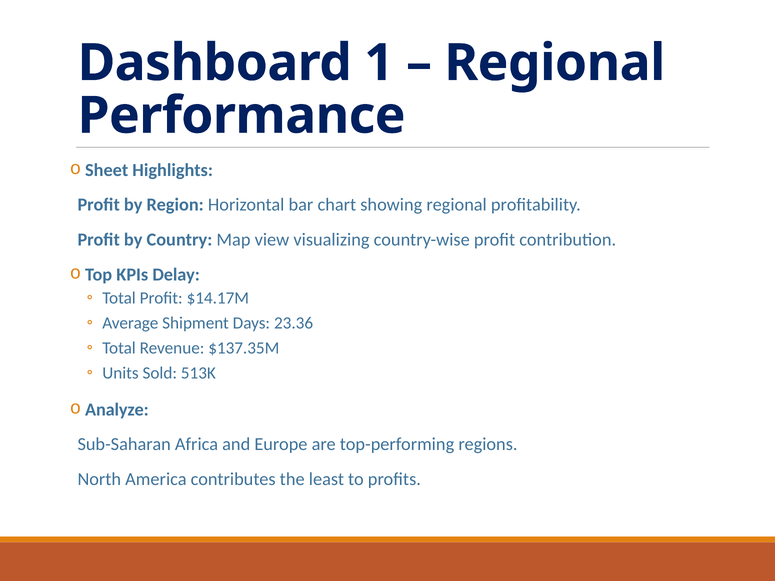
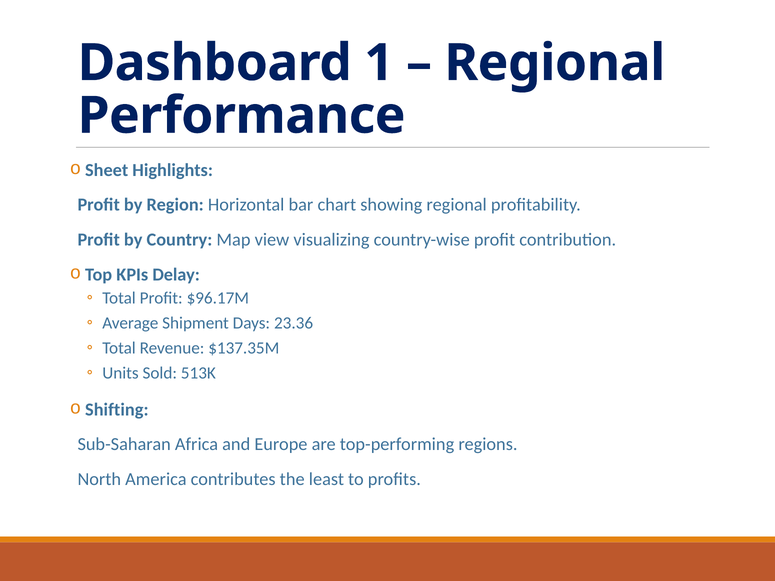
$14.17M: $14.17M -> $96.17M (218, 298)
Analyze: Analyze -> Shifting (117, 410)
